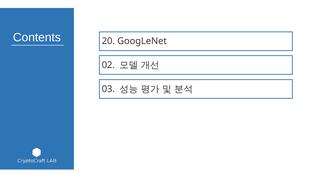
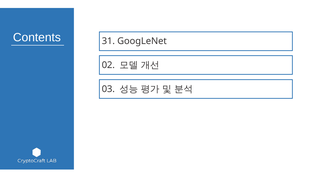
20: 20 -> 31 (108, 41)
